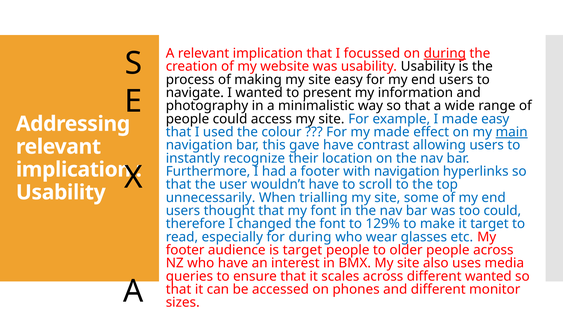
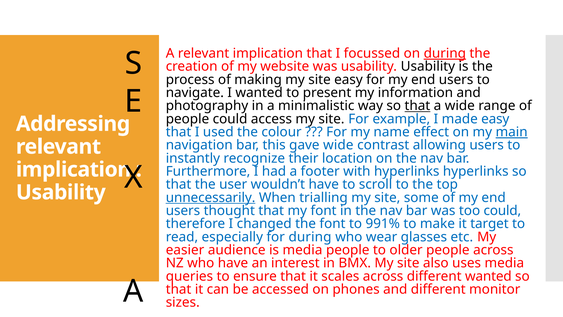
that underline: none -> present (417, 106)
my made: made -> name (392, 132)
gave have: have -> wide (338, 145)
with navigation: navigation -> hyperlinks (407, 171)
unnecessarily underline: none -> present (211, 197)
129%: 129% -> 991% (383, 224)
footer: footer -> easier (185, 250)
is target: target -> media (302, 250)
